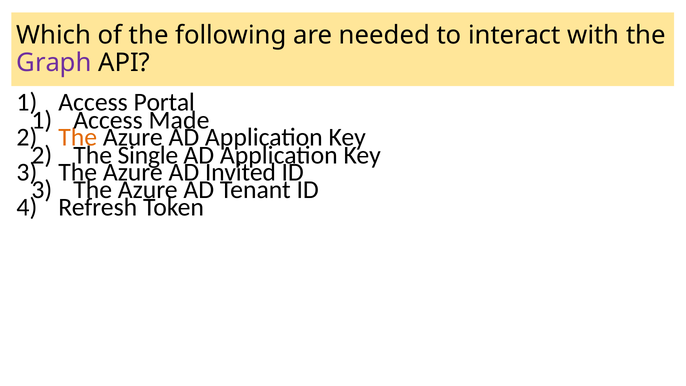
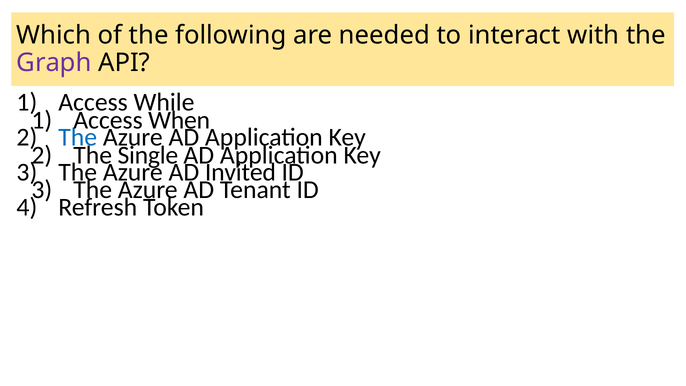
Portal: Portal -> While (164, 102)
Made: Made -> When (179, 120)
The colour: orange -> blue (78, 137)
